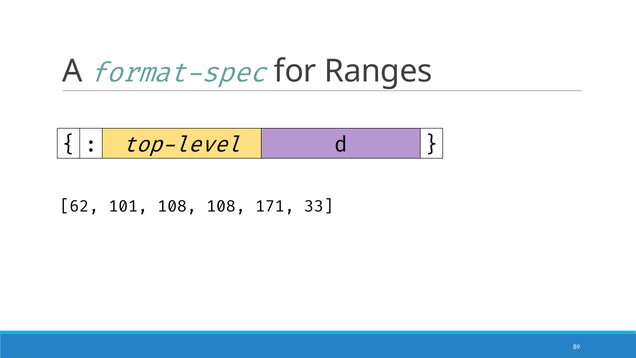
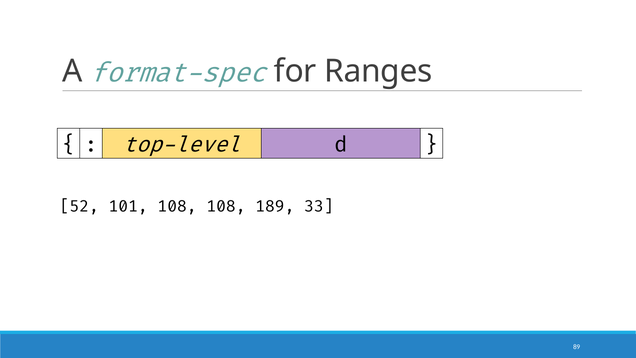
62: 62 -> 52 (79, 207)
171: 171 -> 189 (275, 207)
